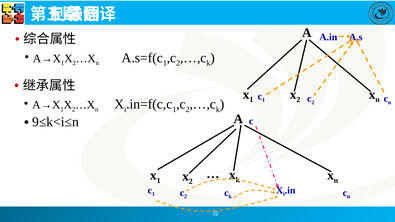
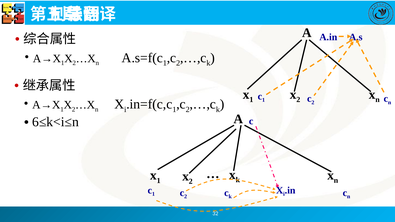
9≤k<i≤n: 9≤k<i≤n -> 6≤k<i≤n (56, 122)
